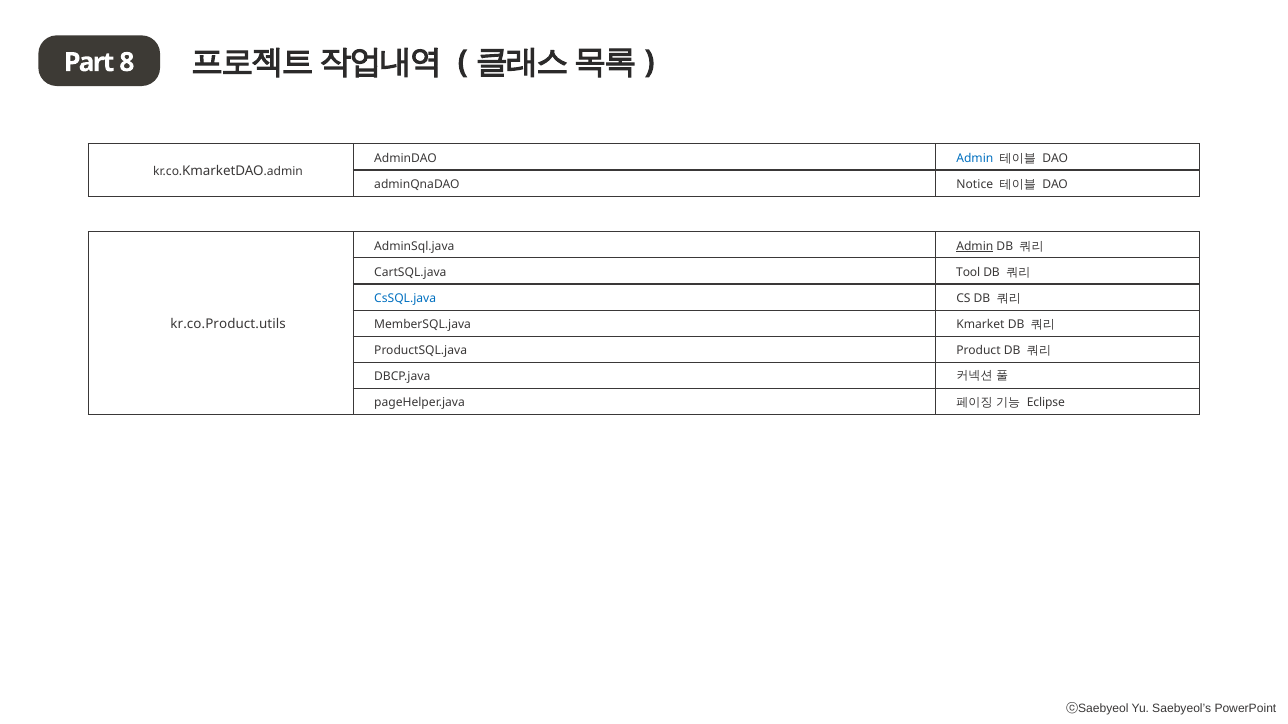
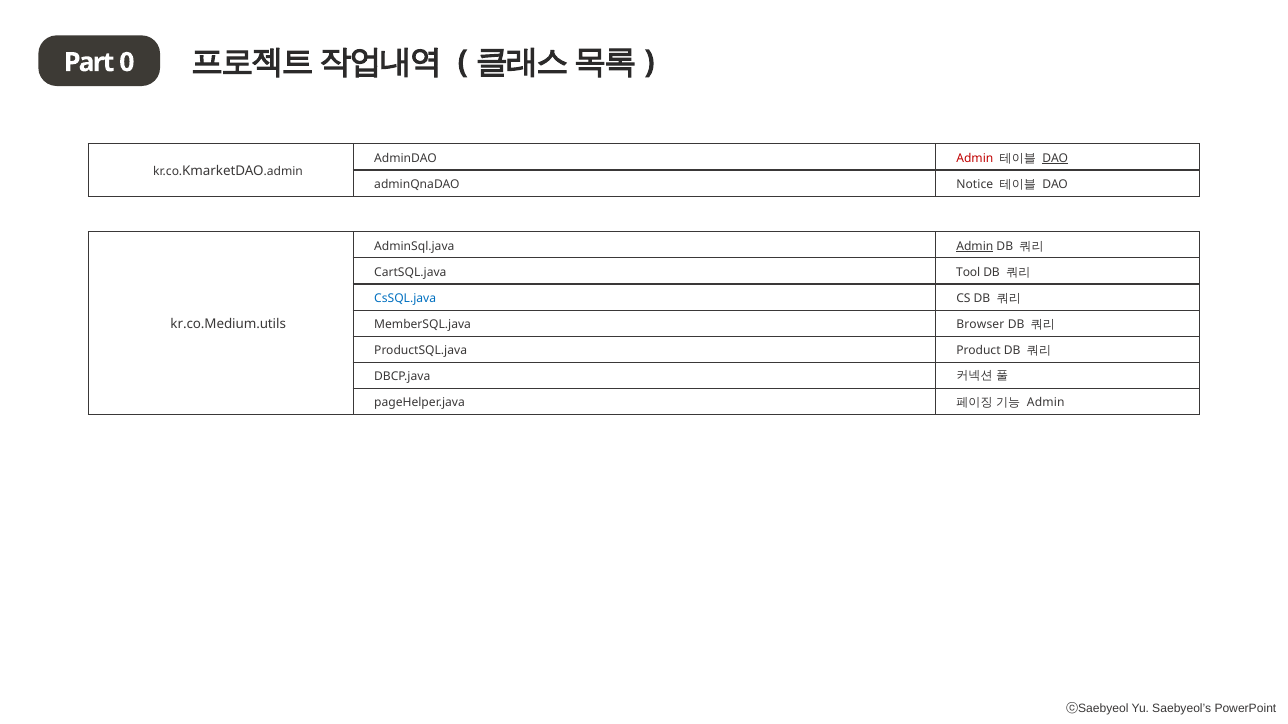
8: 8 -> 0 (127, 62)
Admin colour: blue -> red (975, 158)
DAO underline: none -> present (1055, 158)
kr.co.Product.utils: kr.co.Product.utils -> kr.co.Medium.utils (228, 325)
Kmarket: Kmarket -> Browser (980, 325)
Eclipse: Eclipse -> Admin (1046, 403)
